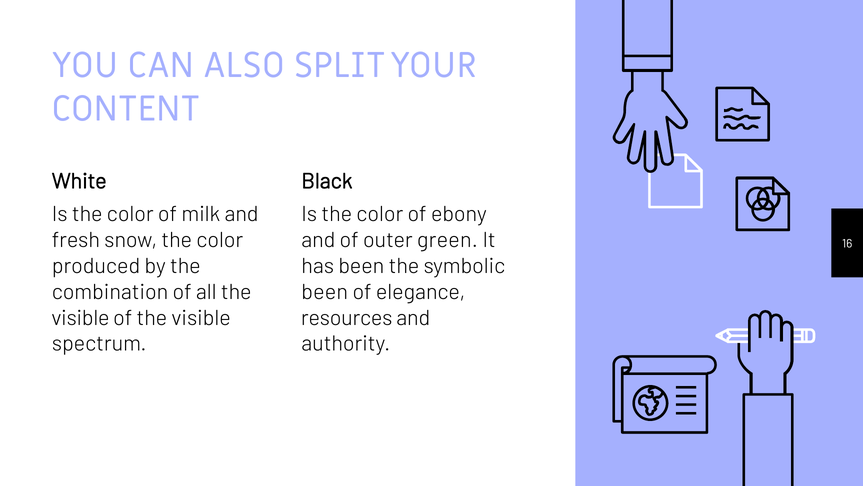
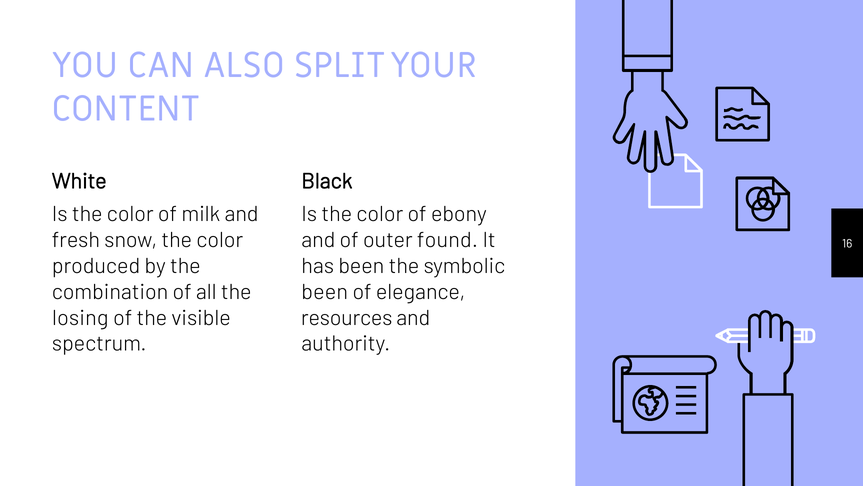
green: green -> found (447, 240)
visible: visible -> losing (80, 318)
